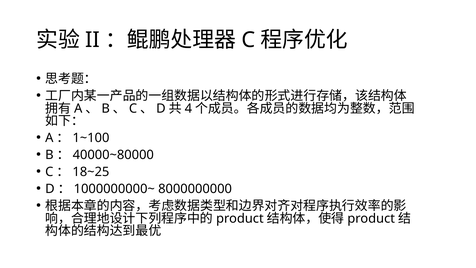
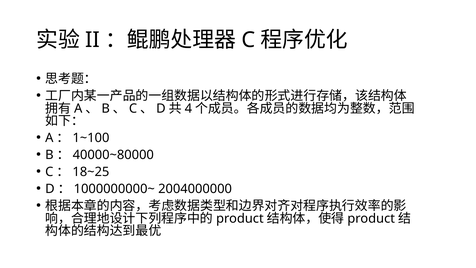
8000000000: 8000000000 -> 2004000000 (195, 189)
